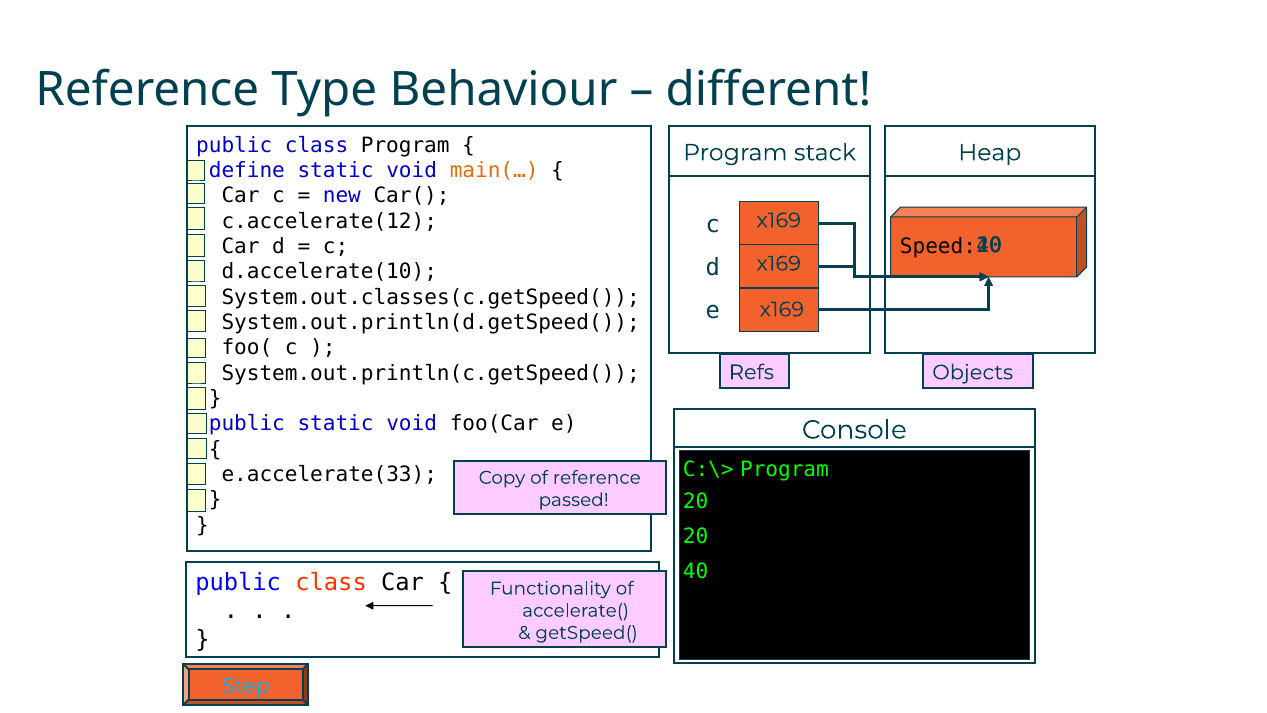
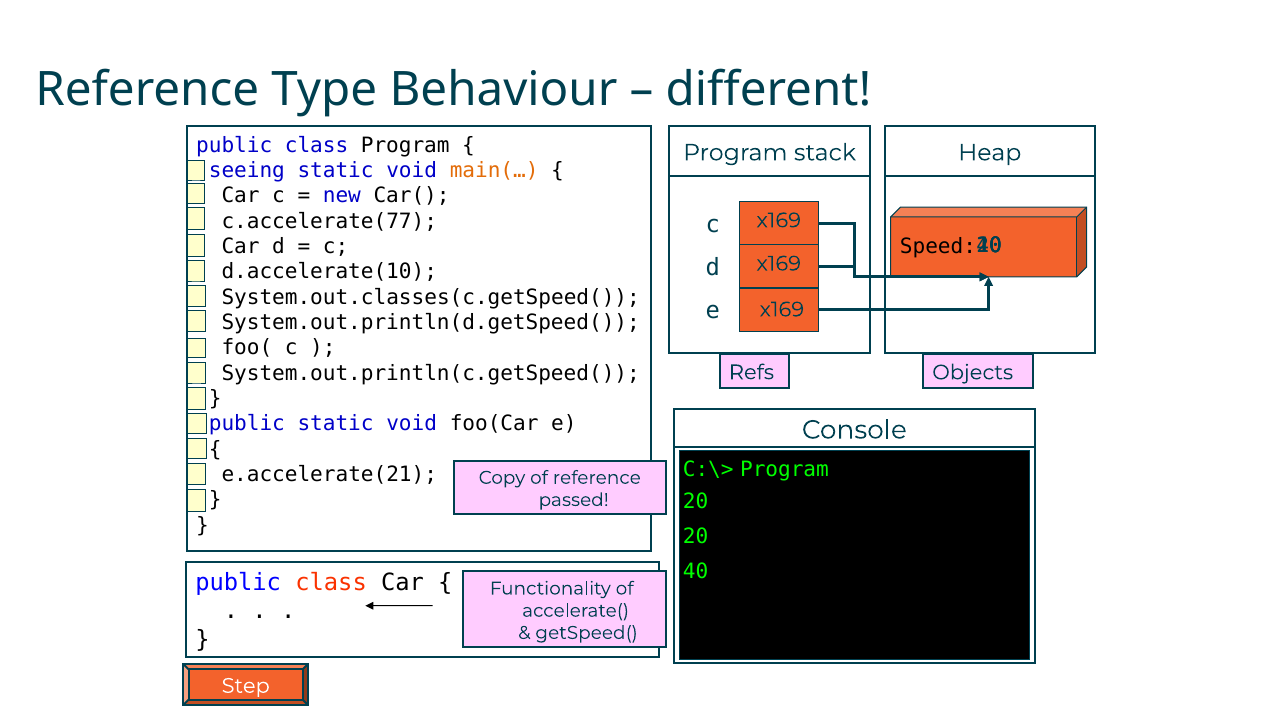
define: define -> seeing (247, 170)
c.accelerate(12: c.accelerate(12 -> c.accelerate(77 (329, 221)
e.accelerate(33: e.accelerate(33 -> e.accelerate(21 (329, 474)
Step colour: light blue -> white (246, 686)
